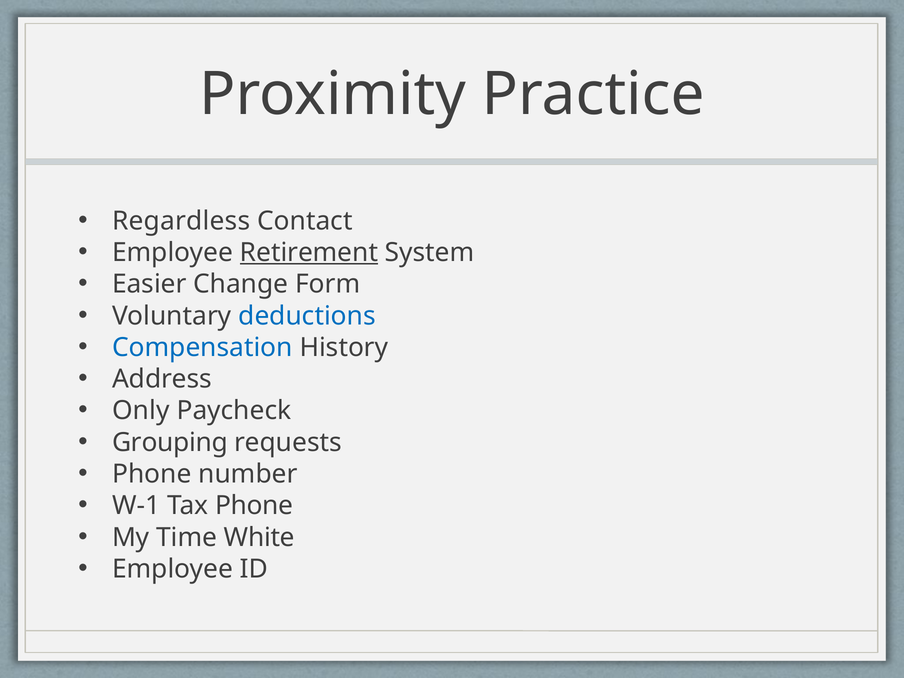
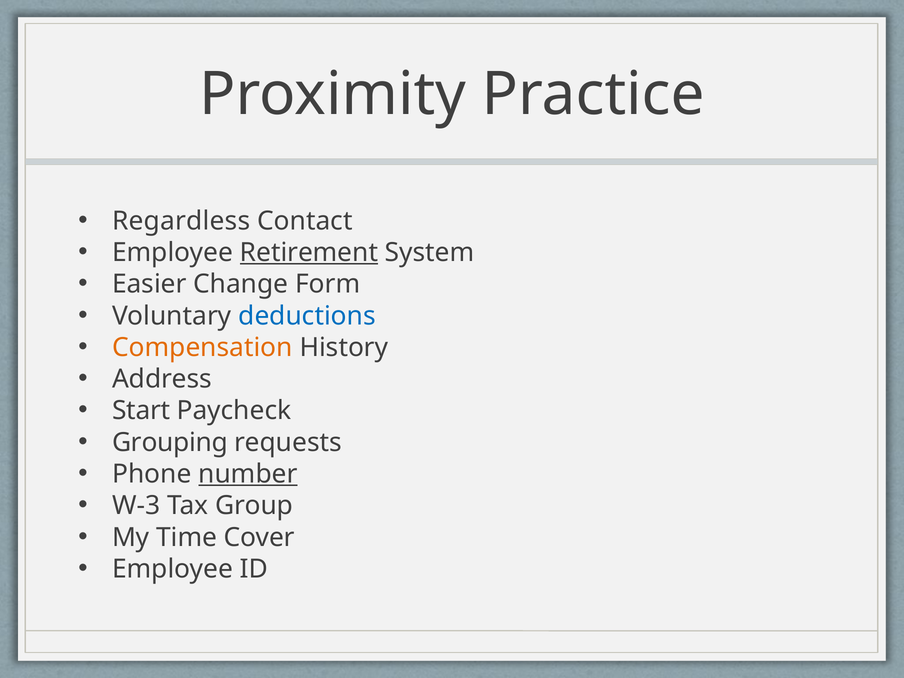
Compensation colour: blue -> orange (202, 347)
Only: Only -> Start (141, 411)
number underline: none -> present (248, 474)
W-1: W-1 -> W-3 (136, 506)
Tax Phone: Phone -> Group (254, 506)
White: White -> Cover (259, 537)
